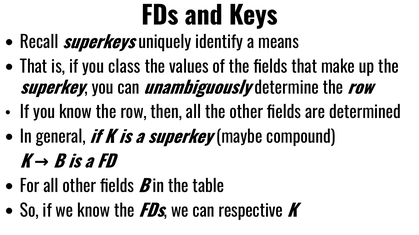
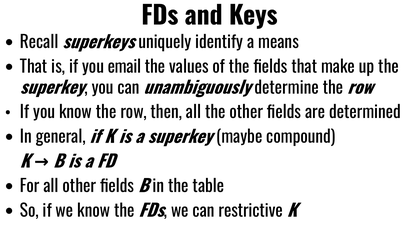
class: class -> email (124, 67)
respective: respective -> restrictive (251, 212)
